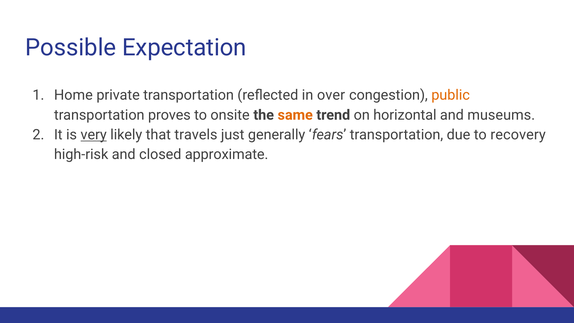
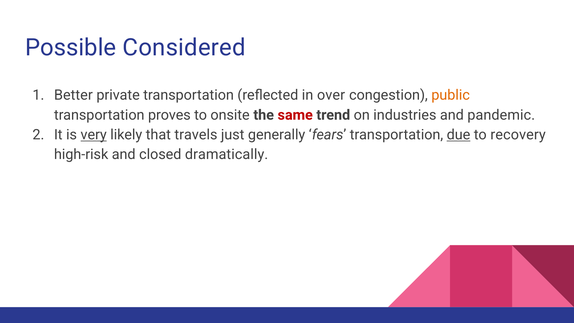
Expectation: Expectation -> Considered (184, 47)
Home: Home -> Better (73, 95)
same colour: orange -> red (295, 115)
horizontal: horizontal -> industries (405, 115)
museums: museums -> pandemic (501, 115)
due underline: none -> present (459, 135)
approximate: approximate -> dramatically (227, 155)
